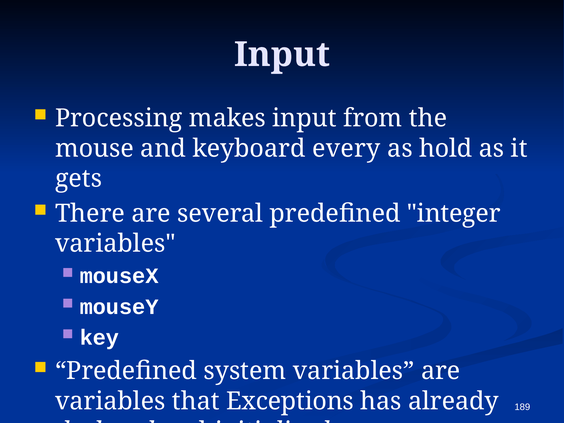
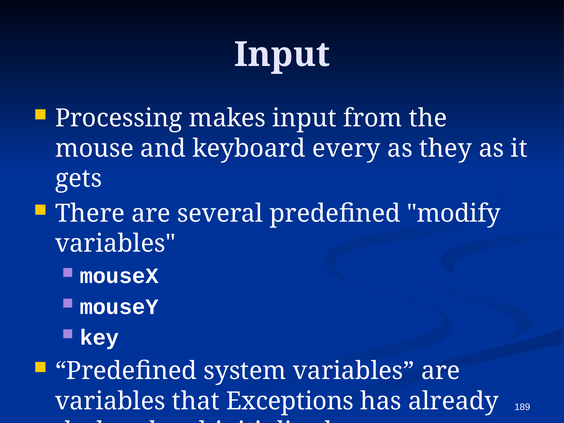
hold: hold -> they (446, 148)
integer: integer -> modify (454, 214)
